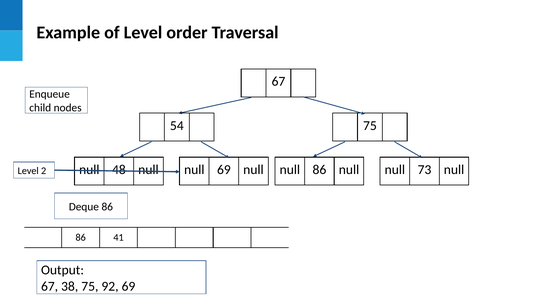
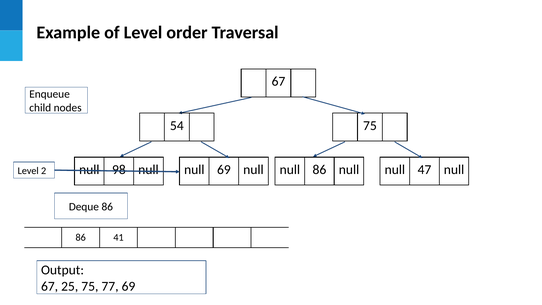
48: 48 -> 98 (119, 170)
73: 73 -> 47 (424, 170)
38: 38 -> 25 (70, 286)
92: 92 -> 77 (110, 286)
